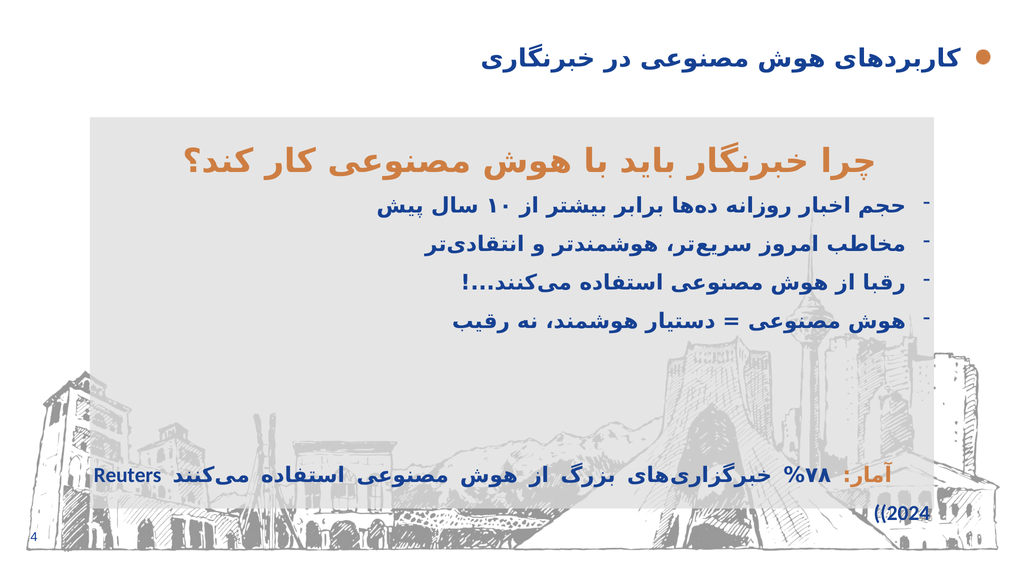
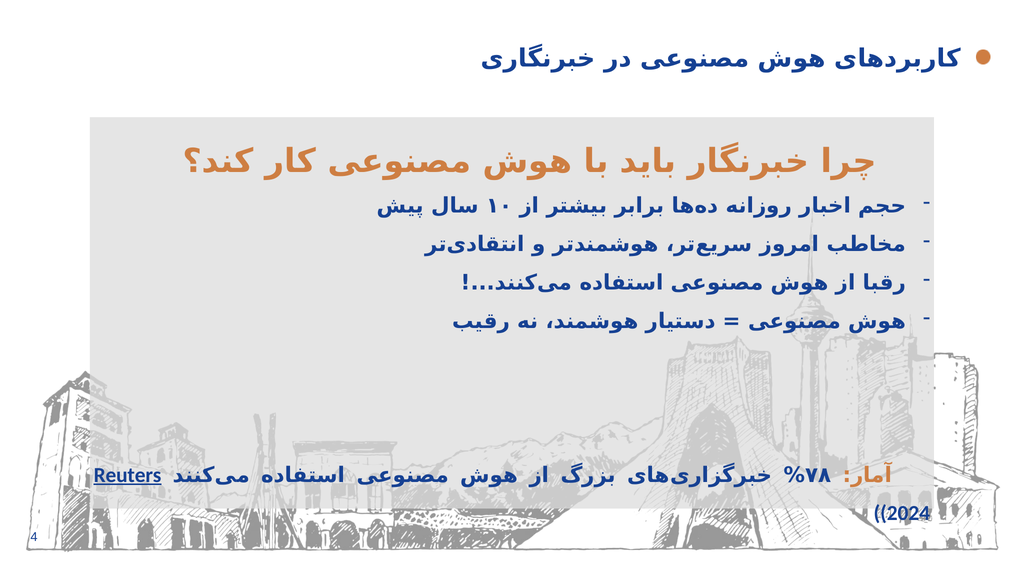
Reuters underline: none -> present (128, 475)
